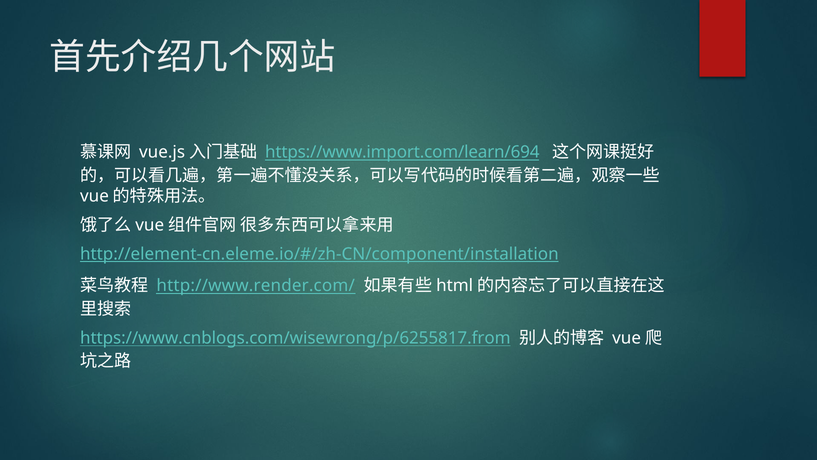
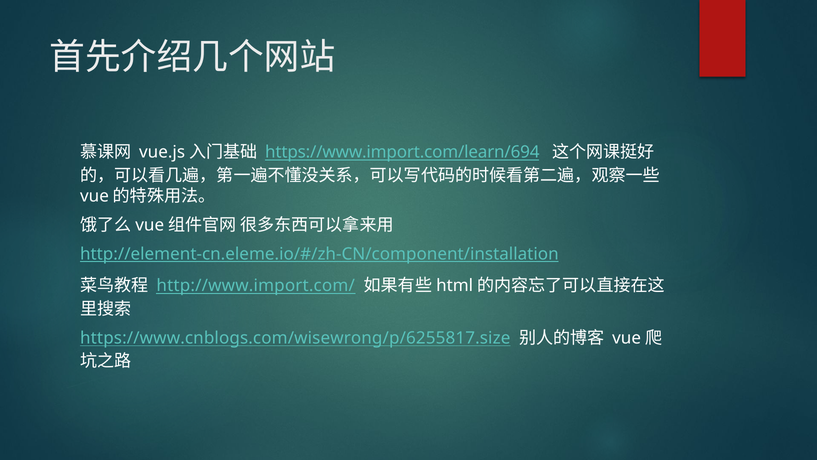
http://www.render.com/: http://www.render.com/ -> http://www.import.com/ (256, 285)
https://www.cnblogs.com/wisewrong/p/6255817.from: https://www.cnblogs.com/wisewrong/p/6255817.from -> https://www.cnblogs.com/wisewrong/p/6255817.size (295, 338)
